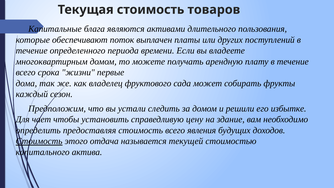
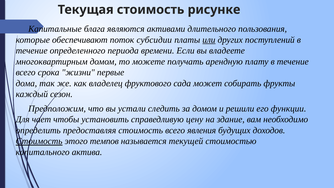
товаров: товаров -> рисунке (214, 10)
выплачен: выплачен -> субсидии (154, 40)
или underline: none -> present (209, 40)
избытке: избытке -> функции (289, 108)
отдача: отдача -> темпов (104, 141)
